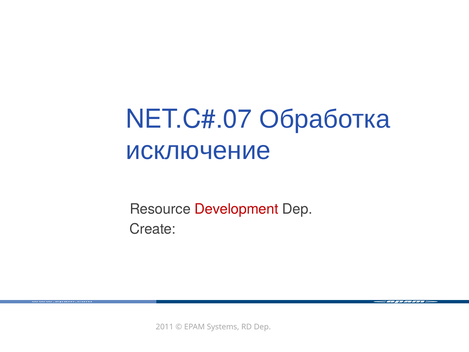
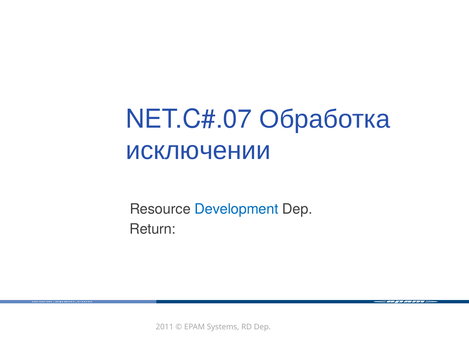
исключение: исключение -> исключении (198, 150)
Development colour: red -> blue (237, 209)
Create: Create -> Return (153, 229)
